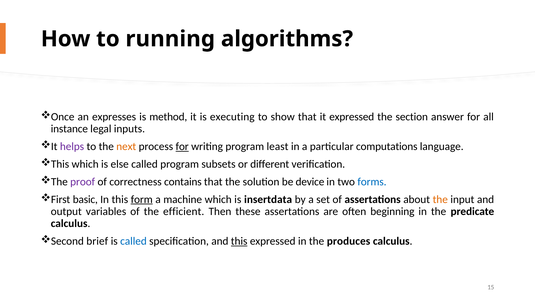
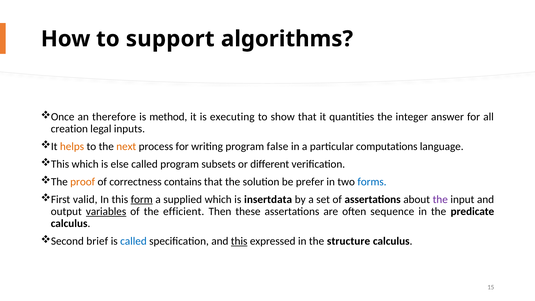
running: running -> support (170, 39)
expresses: expresses -> therefore (114, 117)
it expressed: expressed -> quantities (352, 117)
section: section -> integer (412, 117)
instance: instance -> creation (69, 129)
helps colour: purple -> orange (72, 146)
for underline: present -> none (182, 146)
least: least -> false (278, 146)
proof colour: purple -> orange (83, 182)
device: device -> prefer (310, 182)
basic: basic -> valid (85, 199)
machine: machine -> supplied (183, 199)
the colour: orange -> purple (440, 199)
variables underline: none -> present (106, 211)
beginning: beginning -> sequence (392, 211)
produces: produces -> structure (349, 241)
